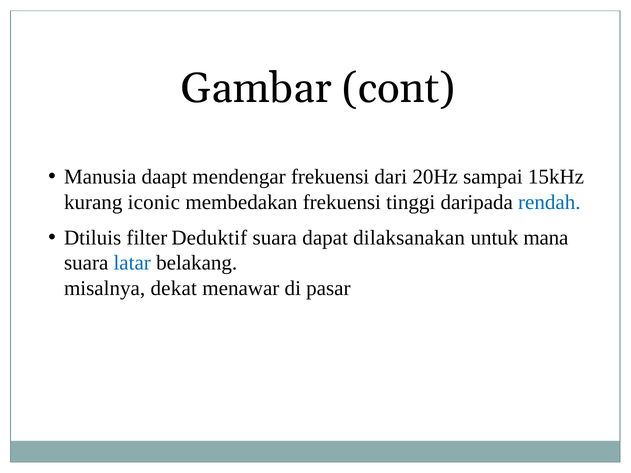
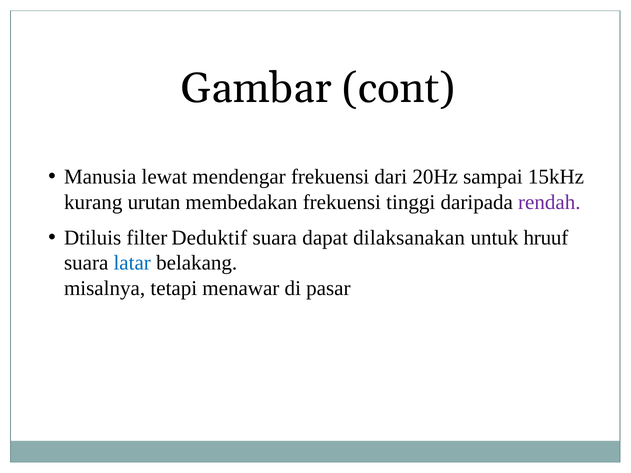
daapt: daapt -> lewat (164, 177)
iconic: iconic -> urutan (154, 202)
rendah colour: blue -> purple (549, 202)
mana: mana -> hruuf (546, 238)
dekat: dekat -> tetapi (174, 288)
